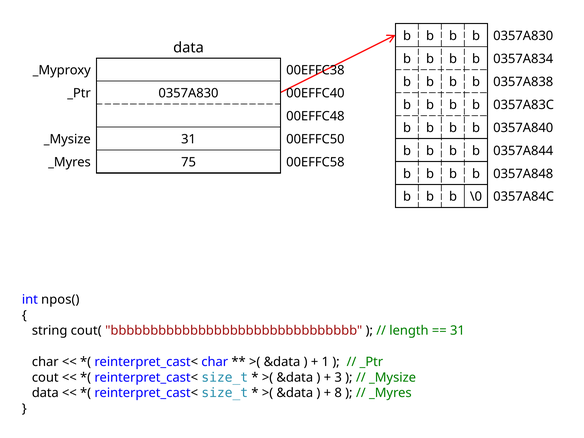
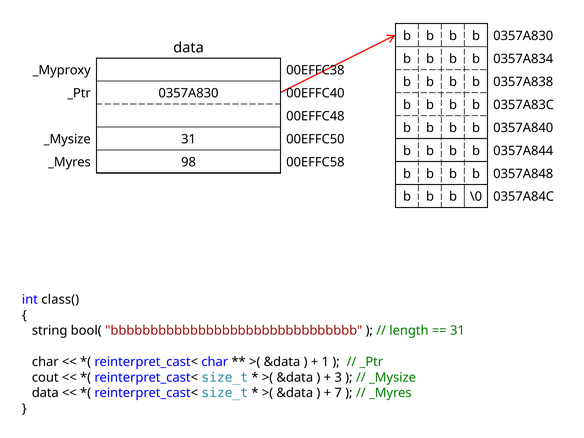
75: 75 -> 98 (189, 162)
npos(: npos( -> class( (60, 300)
cout(: cout( -> bool( (86, 331)
8: 8 -> 7 (338, 393)
